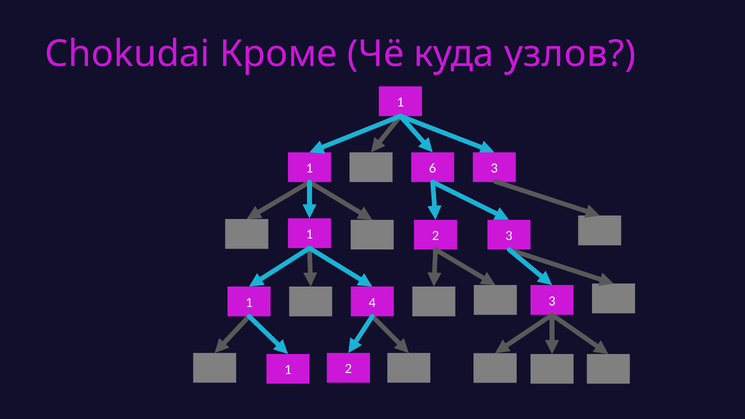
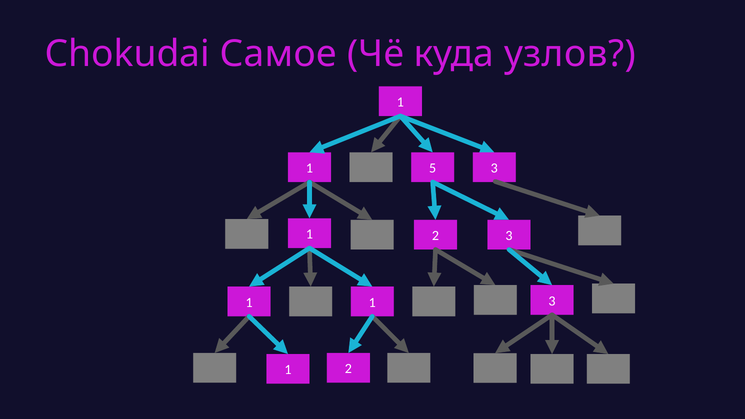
Кроме: Кроме -> Самое (278, 54)
6: 6 -> 5 (433, 168)
4: 4 -> 1 (372, 302)
